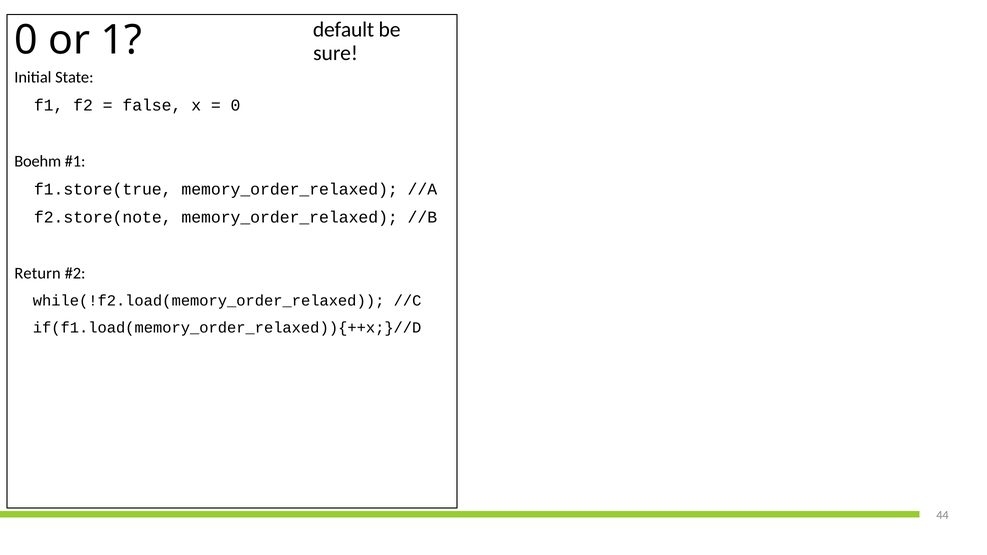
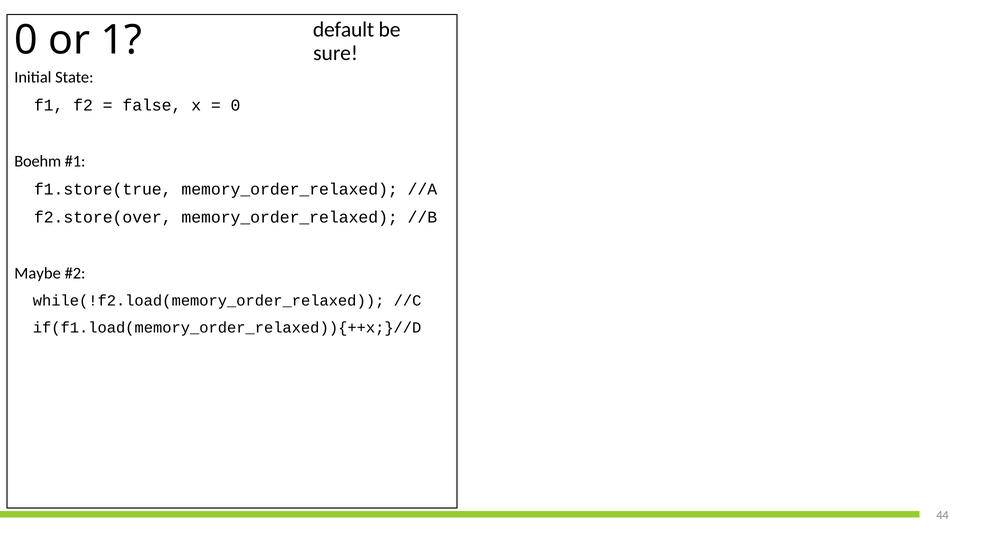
f2.store(note: f2.store(note -> f2.store(over (103, 217)
Return: Return -> Maybe (38, 273)
